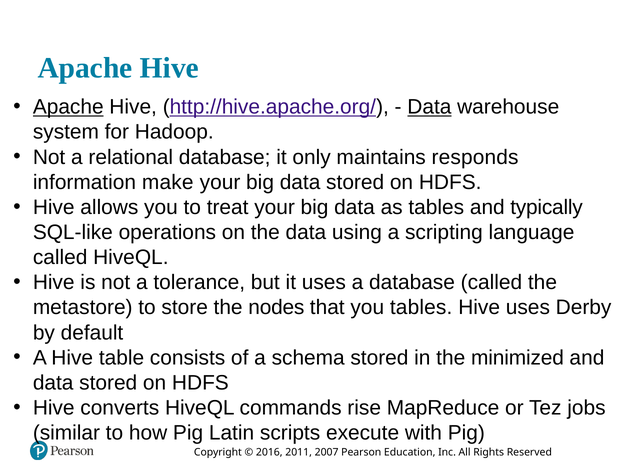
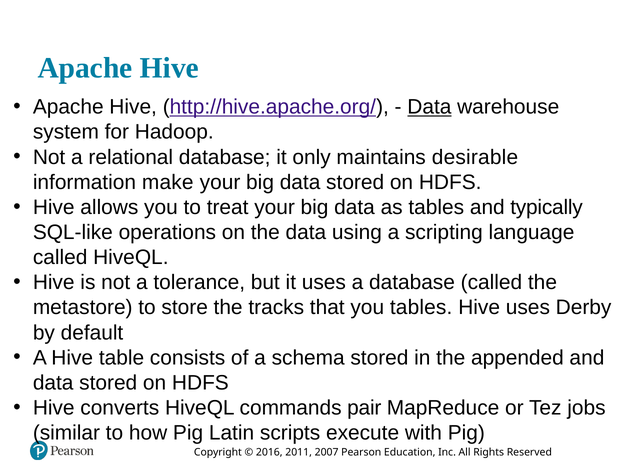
Apache underline: present -> none (68, 107)
responds: responds -> desirable (475, 157)
nodes: nodes -> tracks (276, 307)
minimized: minimized -> appended (517, 357)
rise: rise -> pair (364, 407)
